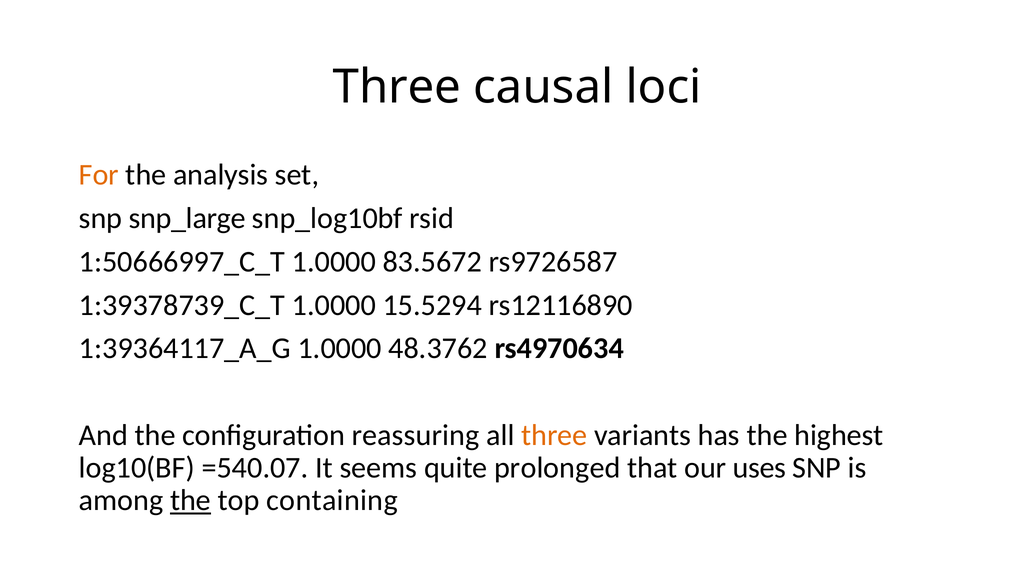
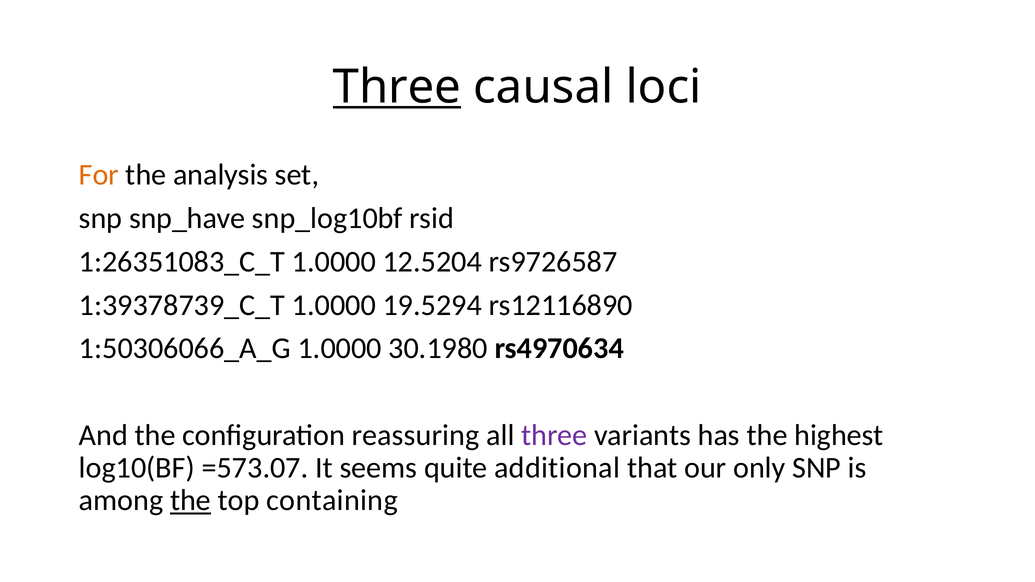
Three underline: none -> present (397, 87)
snp_large: snp_large -> snp_have (187, 218)
1:50666997_C_T: 1:50666997_C_T -> 1:26351083_C_T (182, 262)
83.5672: 83.5672 -> 12.5204 (432, 262)
15.5294: 15.5294 -> 19.5294 (432, 305)
1:39364117_A_G: 1:39364117_A_G -> 1:50306066_A_G (185, 349)
48.3762: 48.3762 -> 30.1980 (438, 349)
three colour: orange -> purple (554, 435)
=540.07: =540.07 -> =573.07 (255, 468)
prolonged: prolonged -> additional (557, 468)
uses: uses -> only (759, 468)
